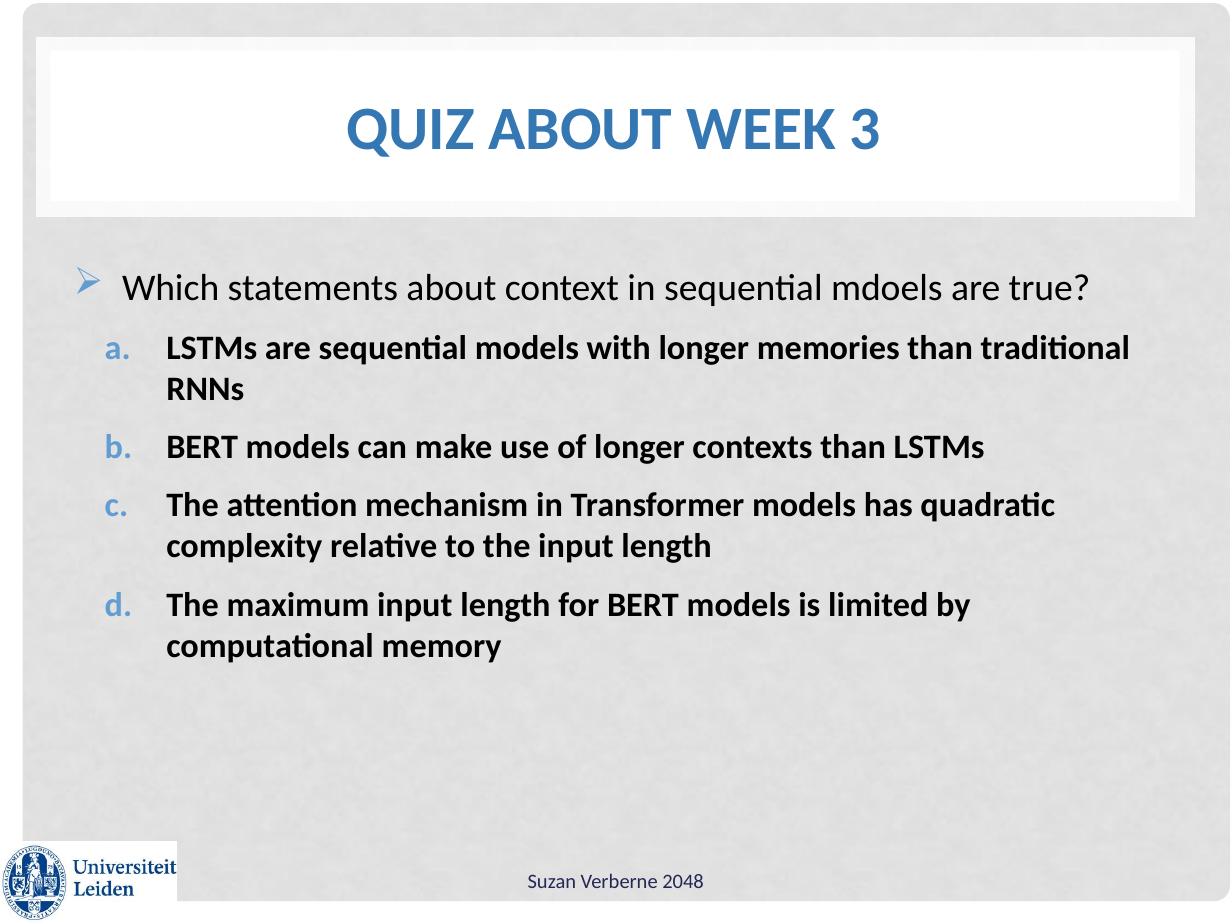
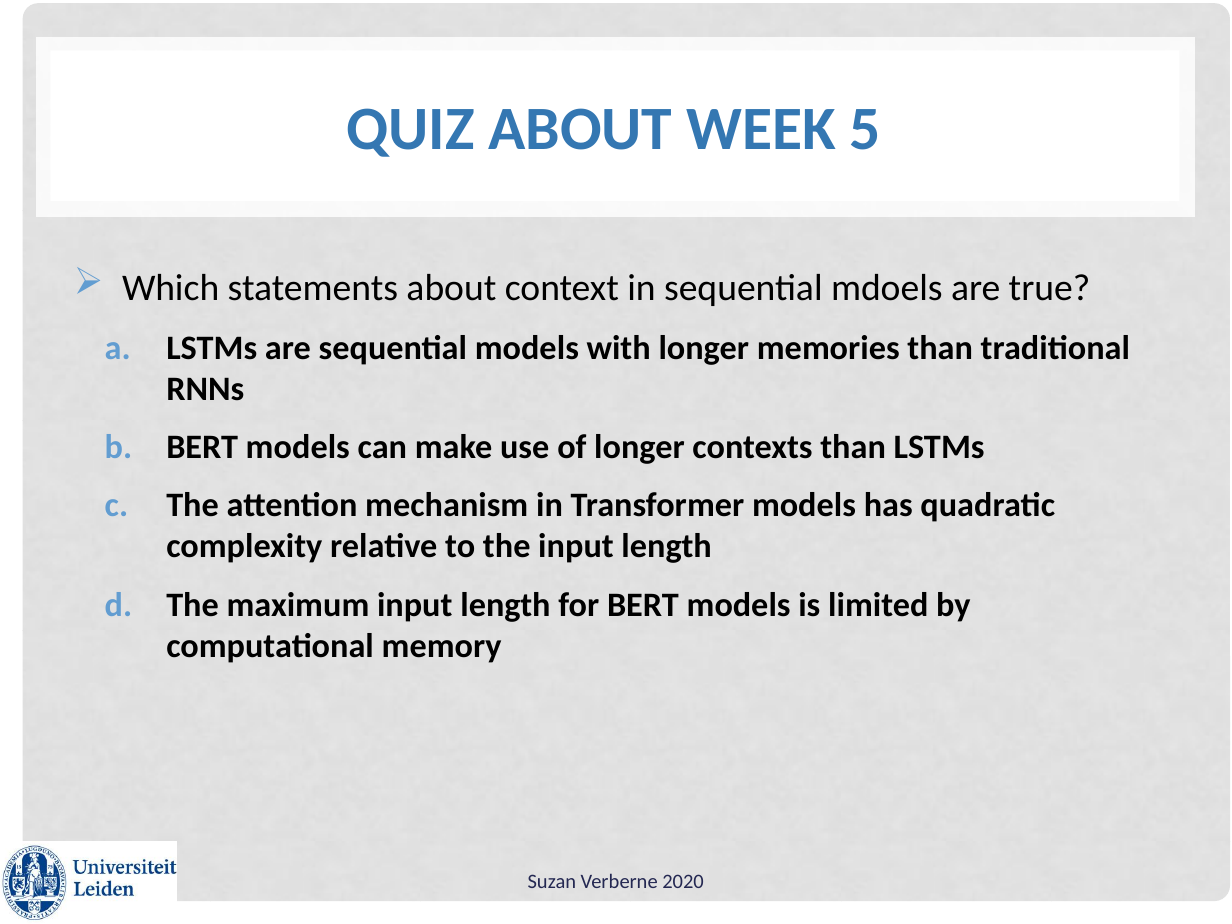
3: 3 -> 5 (865, 129)
2048: 2048 -> 2020 (683, 882)
